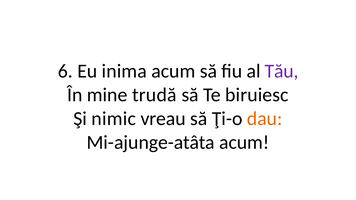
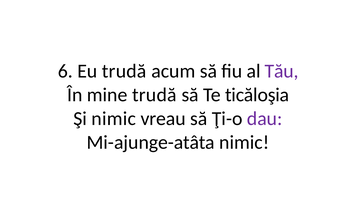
Eu inima: inima -> trudă (124, 71)
biruiesc: biruiesc -> ticăloşia (257, 95)
dau colour: orange -> purple (265, 119)
Mi-ajunge-atâta acum: acum -> nimic (244, 142)
